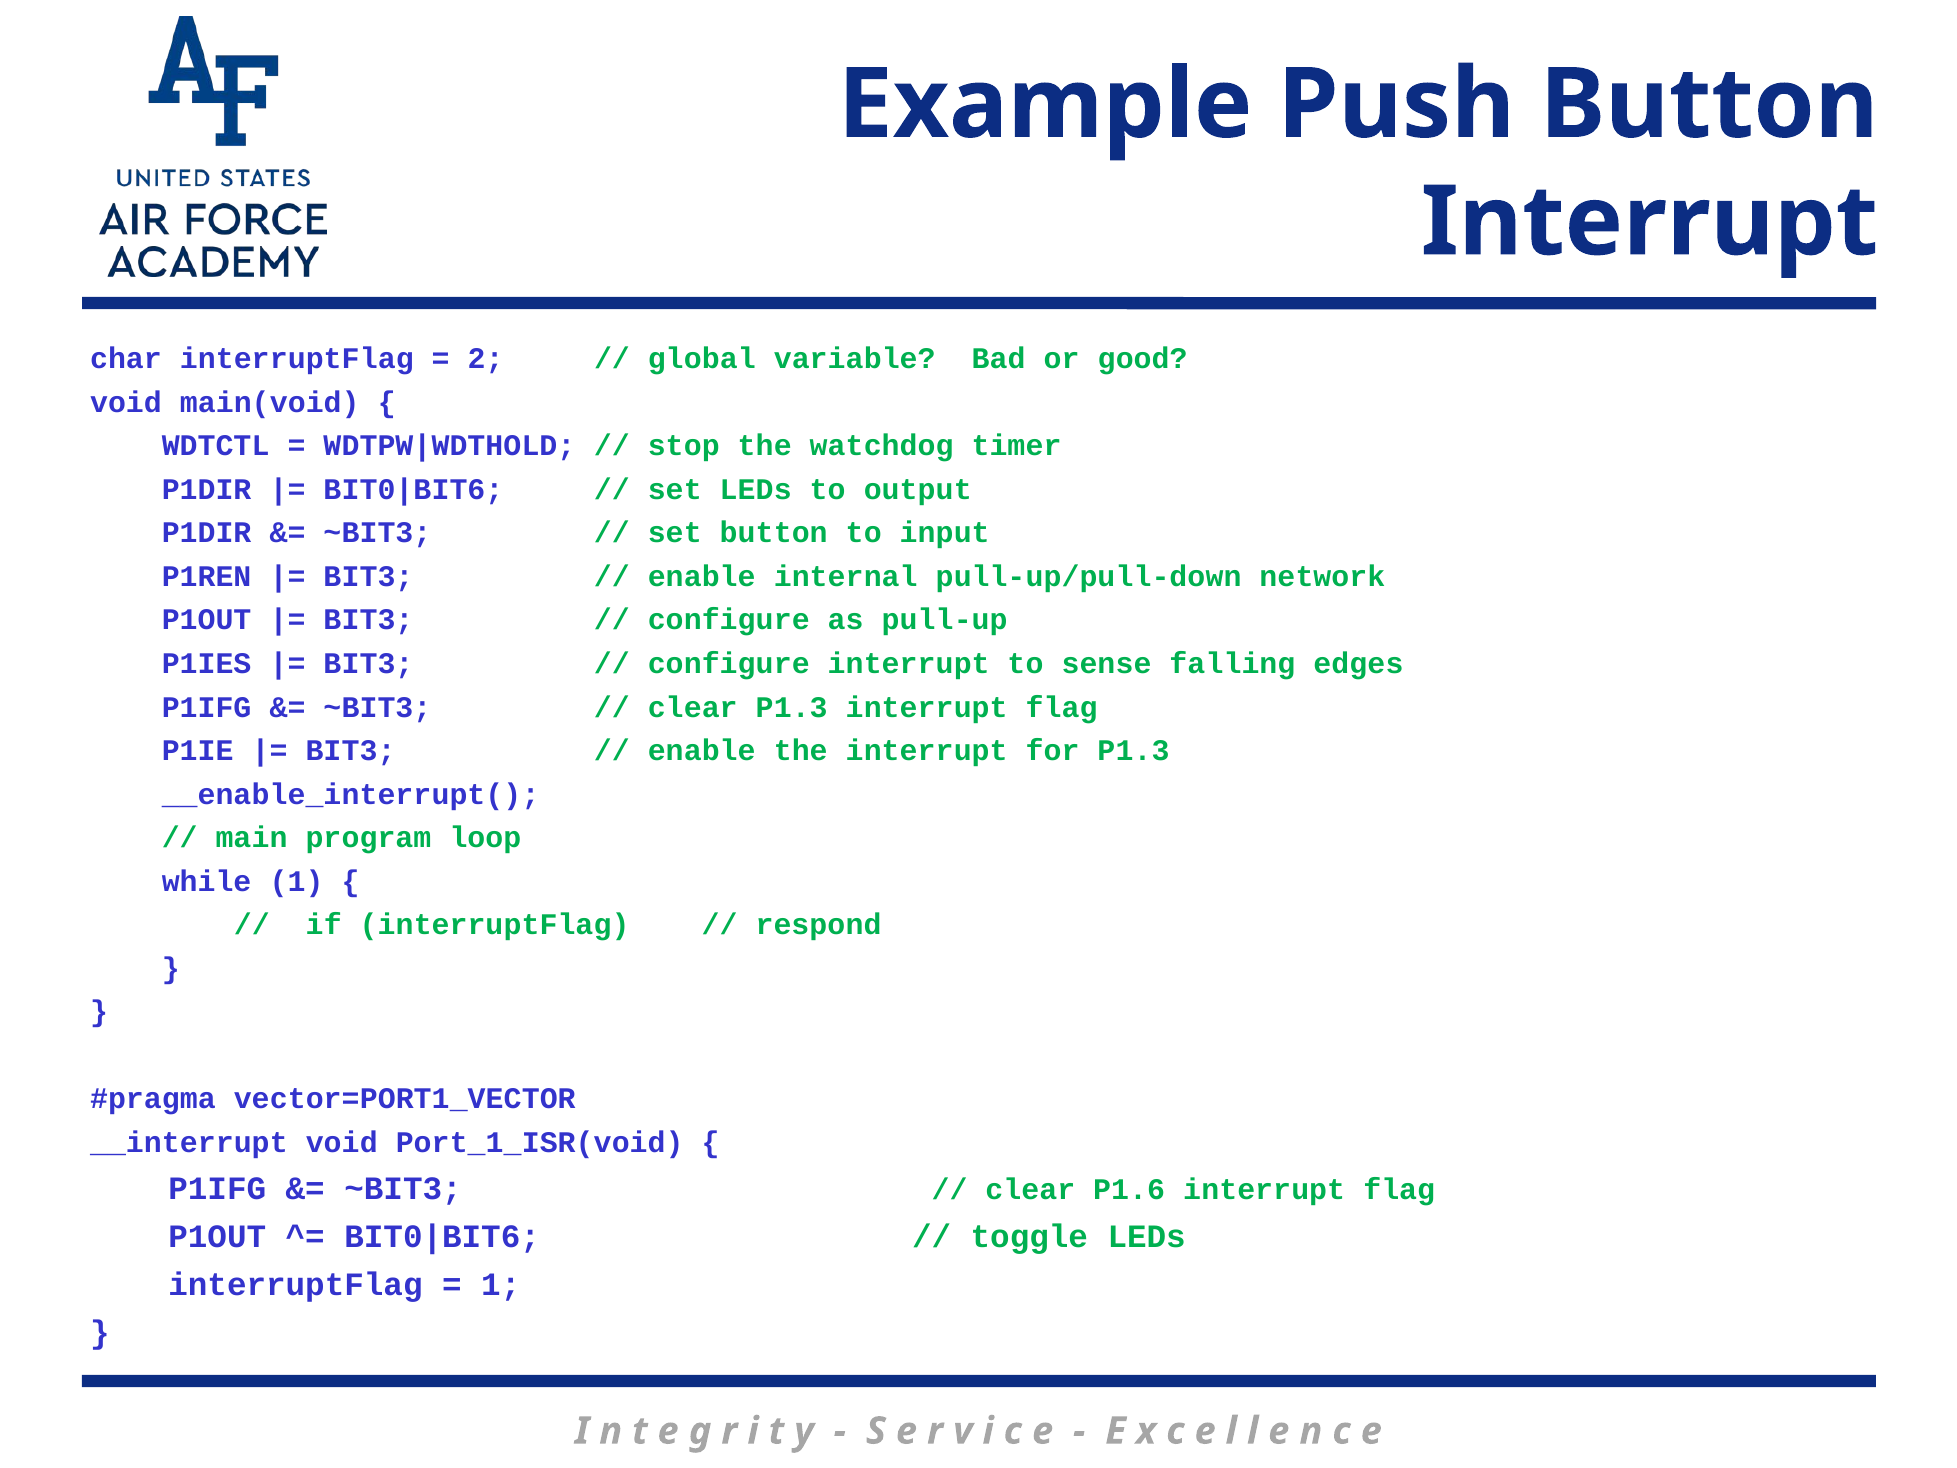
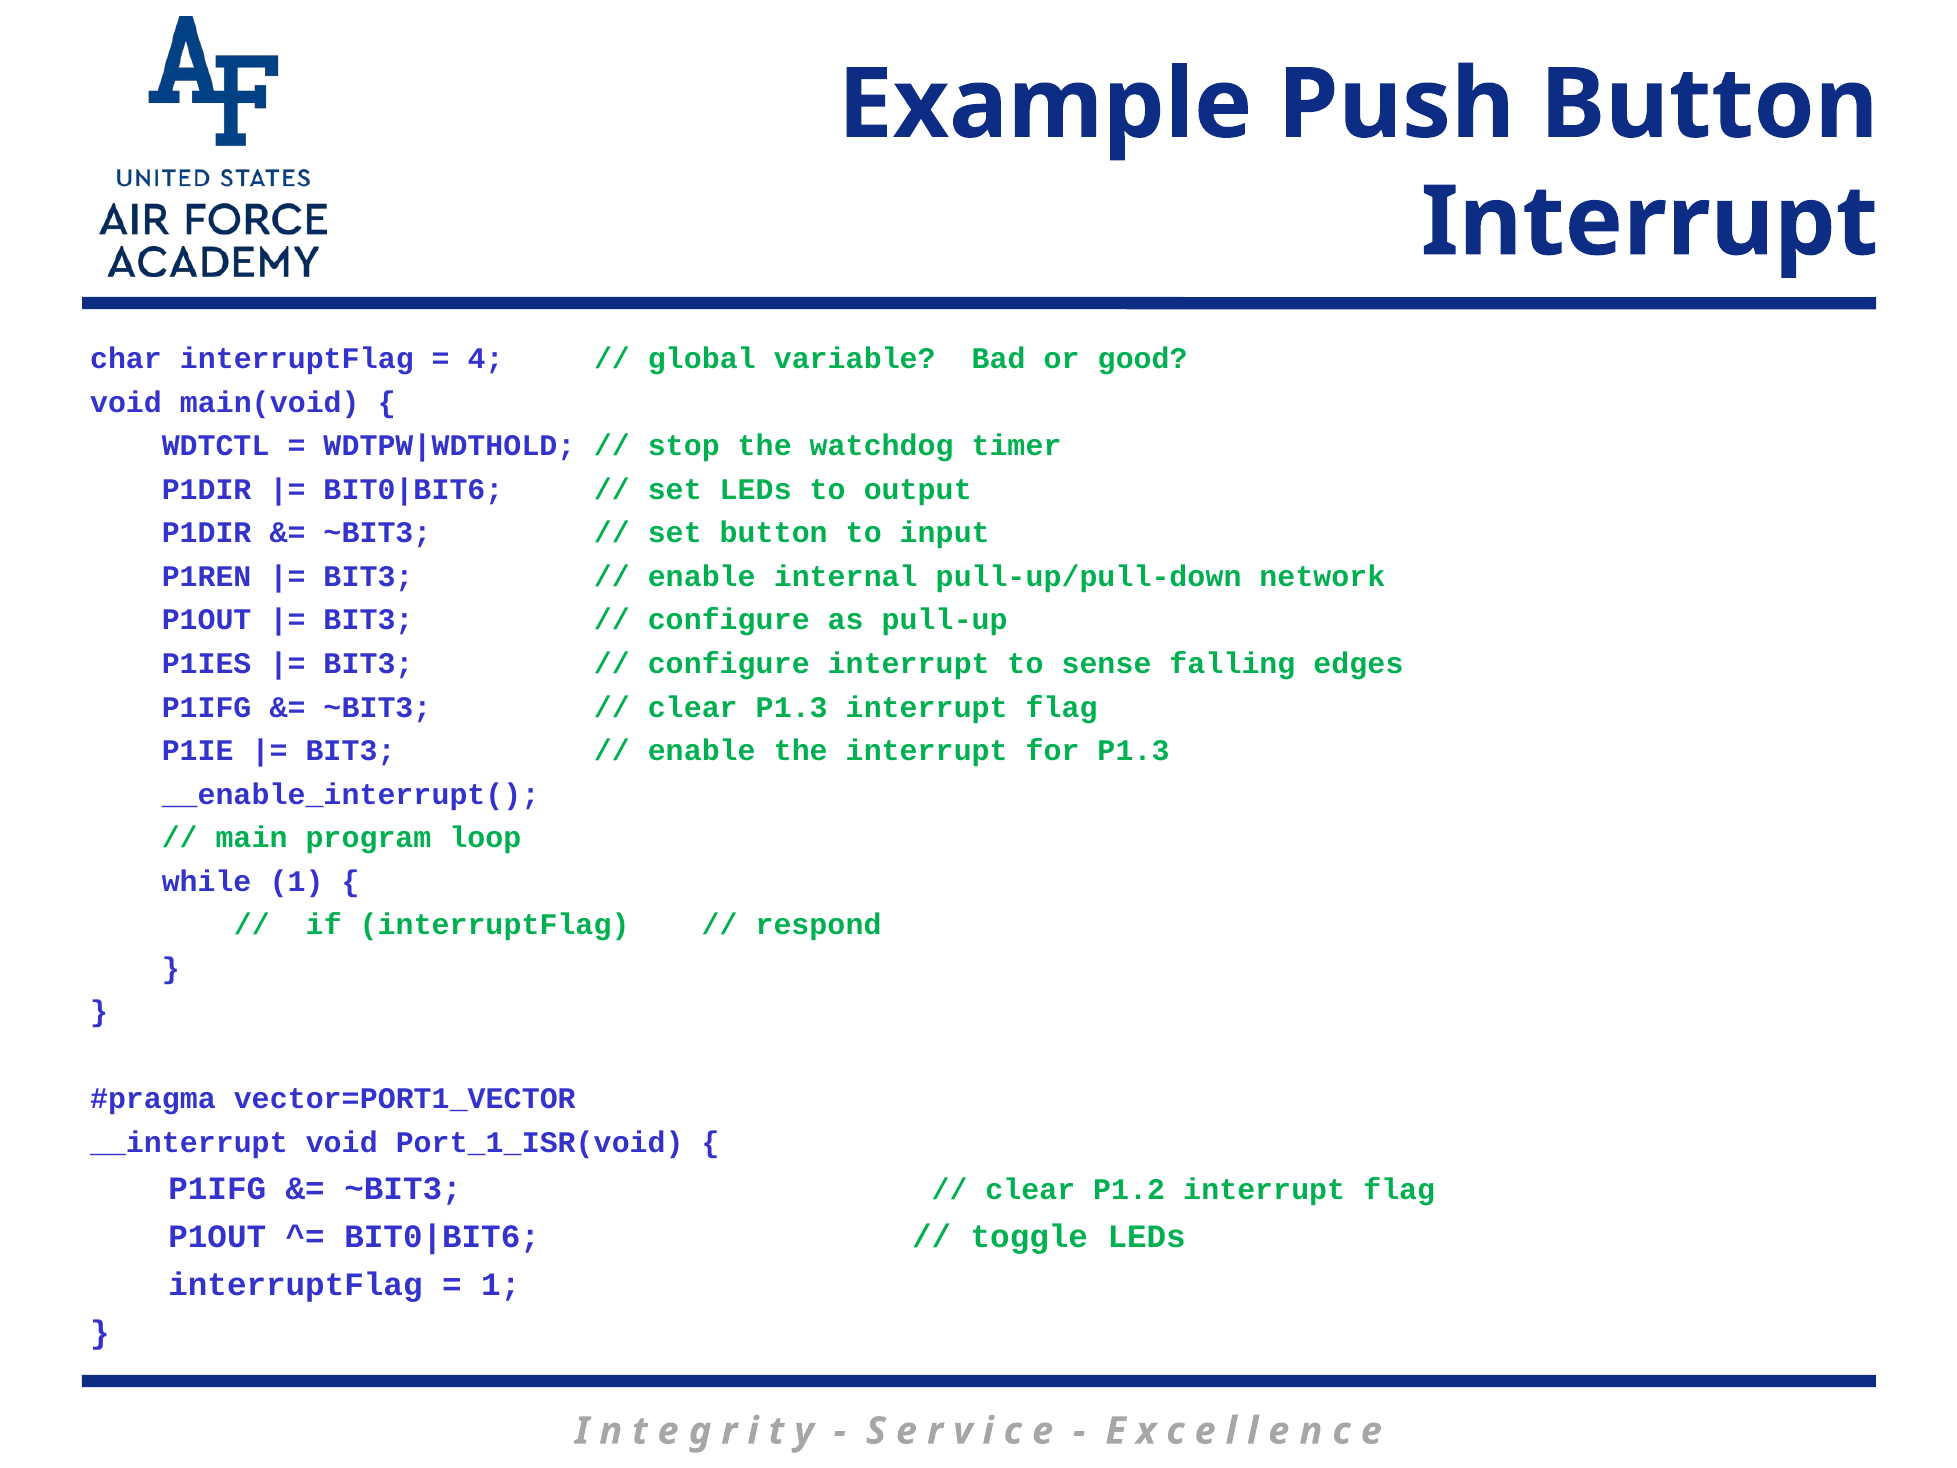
2: 2 -> 4 (486, 359)
P1.6: P1.6 -> P1.2 (1129, 1190)
